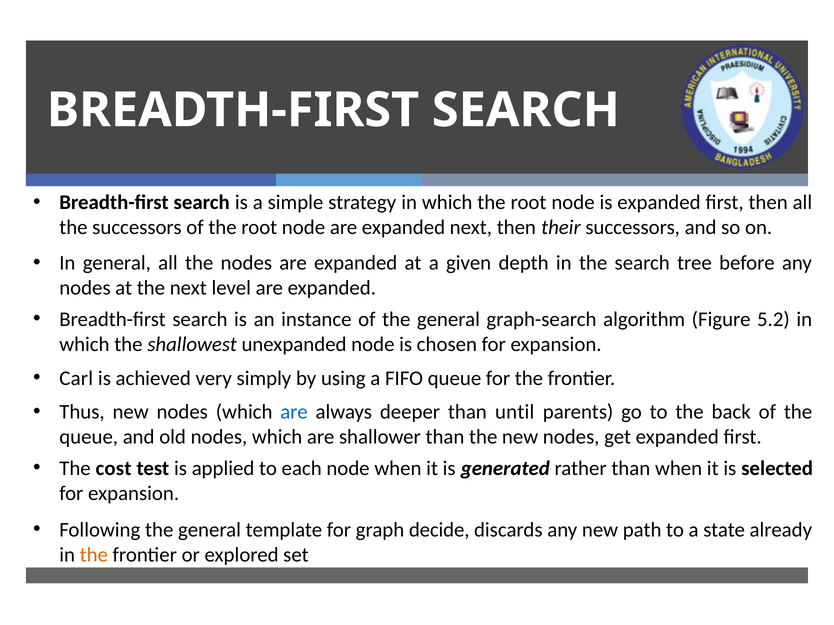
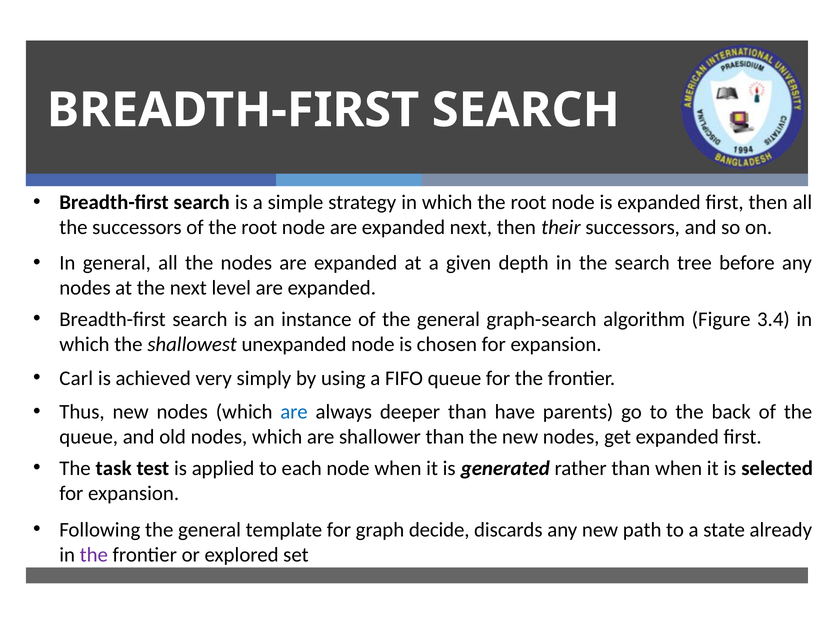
5.2: 5.2 -> 3.4 (773, 319)
until: until -> have (515, 412)
cost: cost -> task (114, 469)
the colour: orange -> purple (94, 555)
